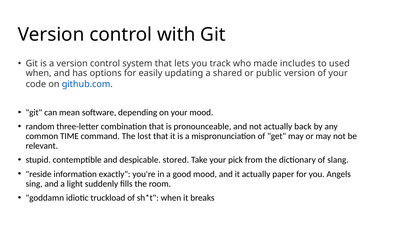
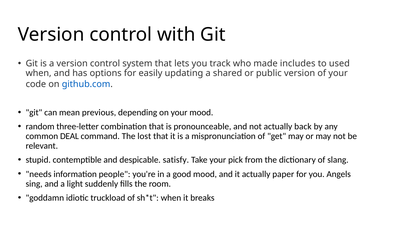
software: software -> previous (99, 113)
TIME: TIME -> DEAL (69, 136)
stored: stored -> satisfy (176, 160)
reside: reside -> needs (39, 174)
exactly: exactly -> people (115, 174)
